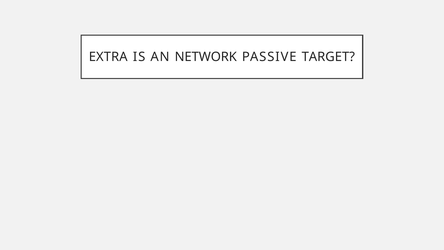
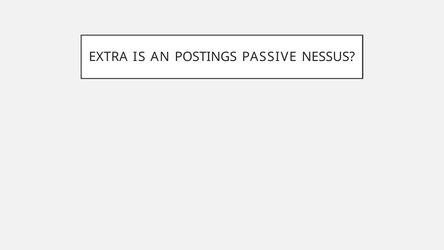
NETWORK: NETWORK -> POSTINGS (206, 57)
TARGET: TARGET -> NESSUS (328, 57)
